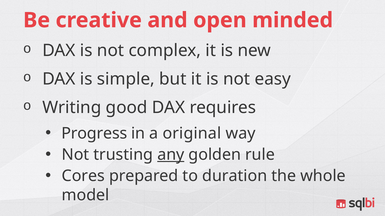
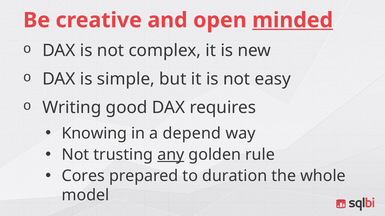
minded underline: none -> present (293, 20)
Progress: Progress -> Knowing (94, 134)
original: original -> depend (192, 134)
